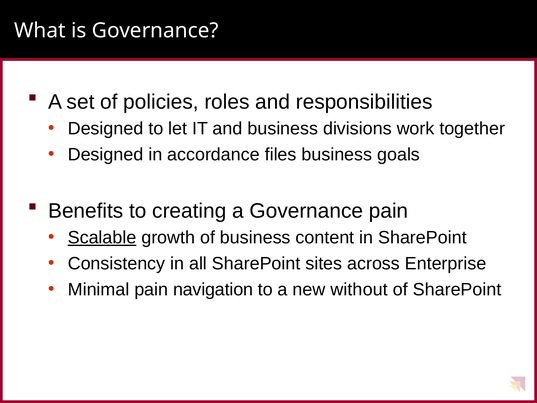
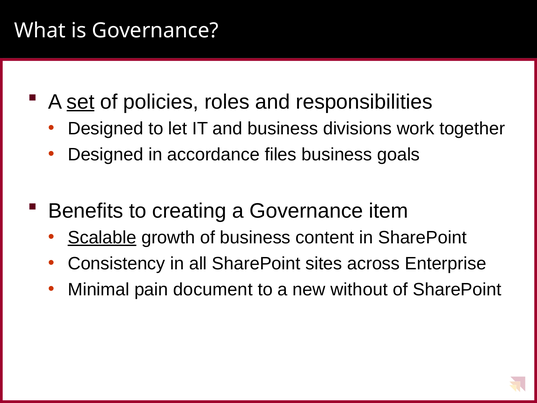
set underline: none -> present (81, 102)
Governance pain: pain -> item (389, 211)
navigation: navigation -> document (213, 289)
